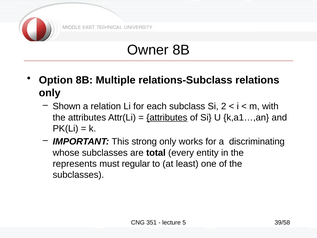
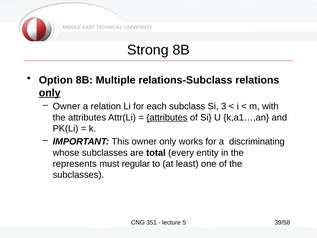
Owner: Owner -> Strong (148, 50)
only underline: none -> present (50, 93)
Shown: Shown -> Owner (67, 106)
2: 2 -> 3 (224, 106)
This strong: strong -> owner (144, 141)
